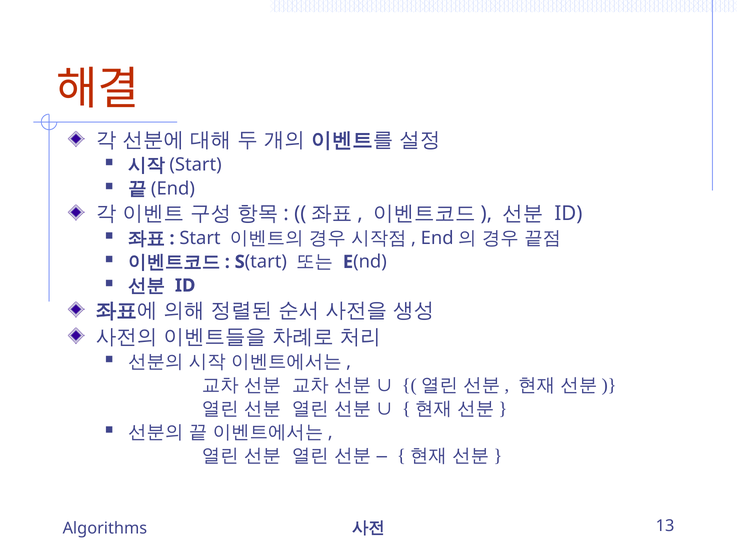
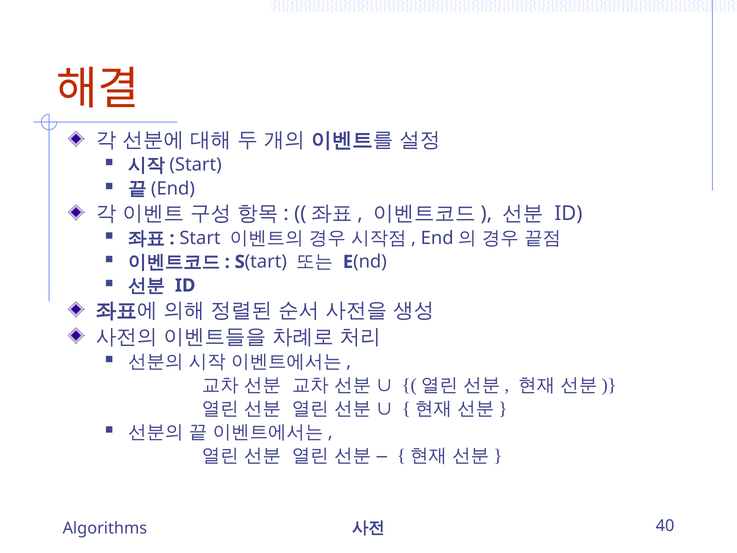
13: 13 -> 40 (665, 526)
